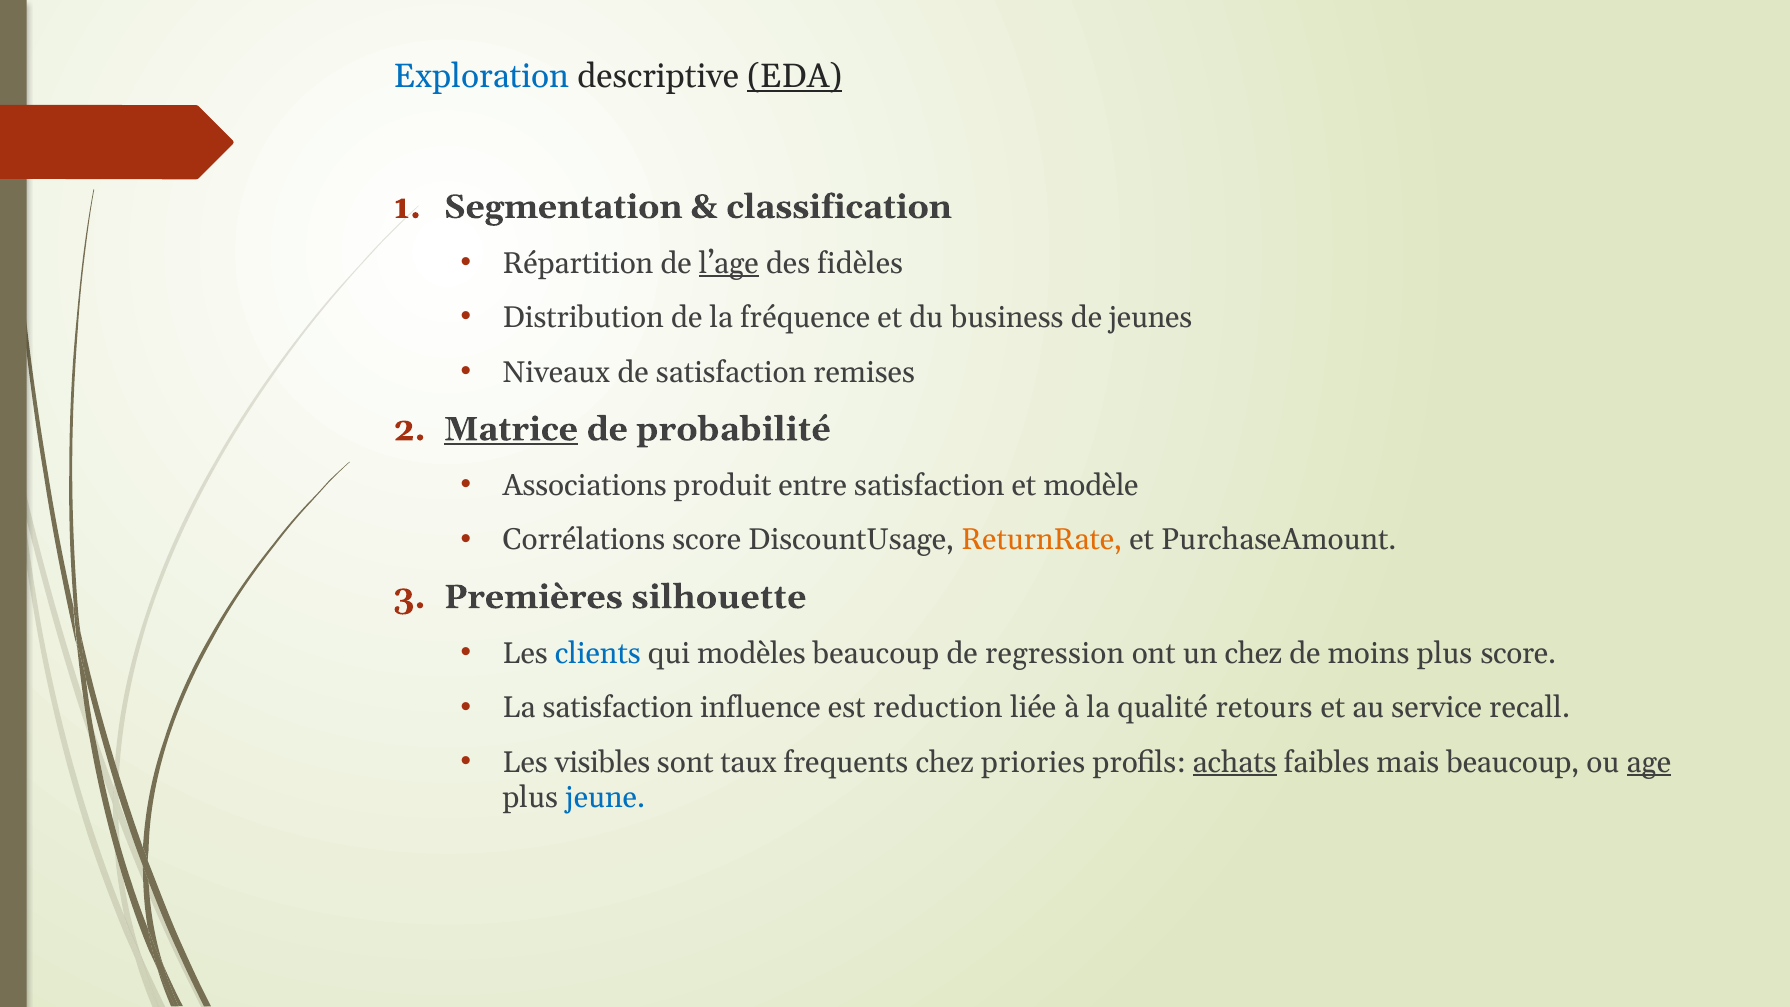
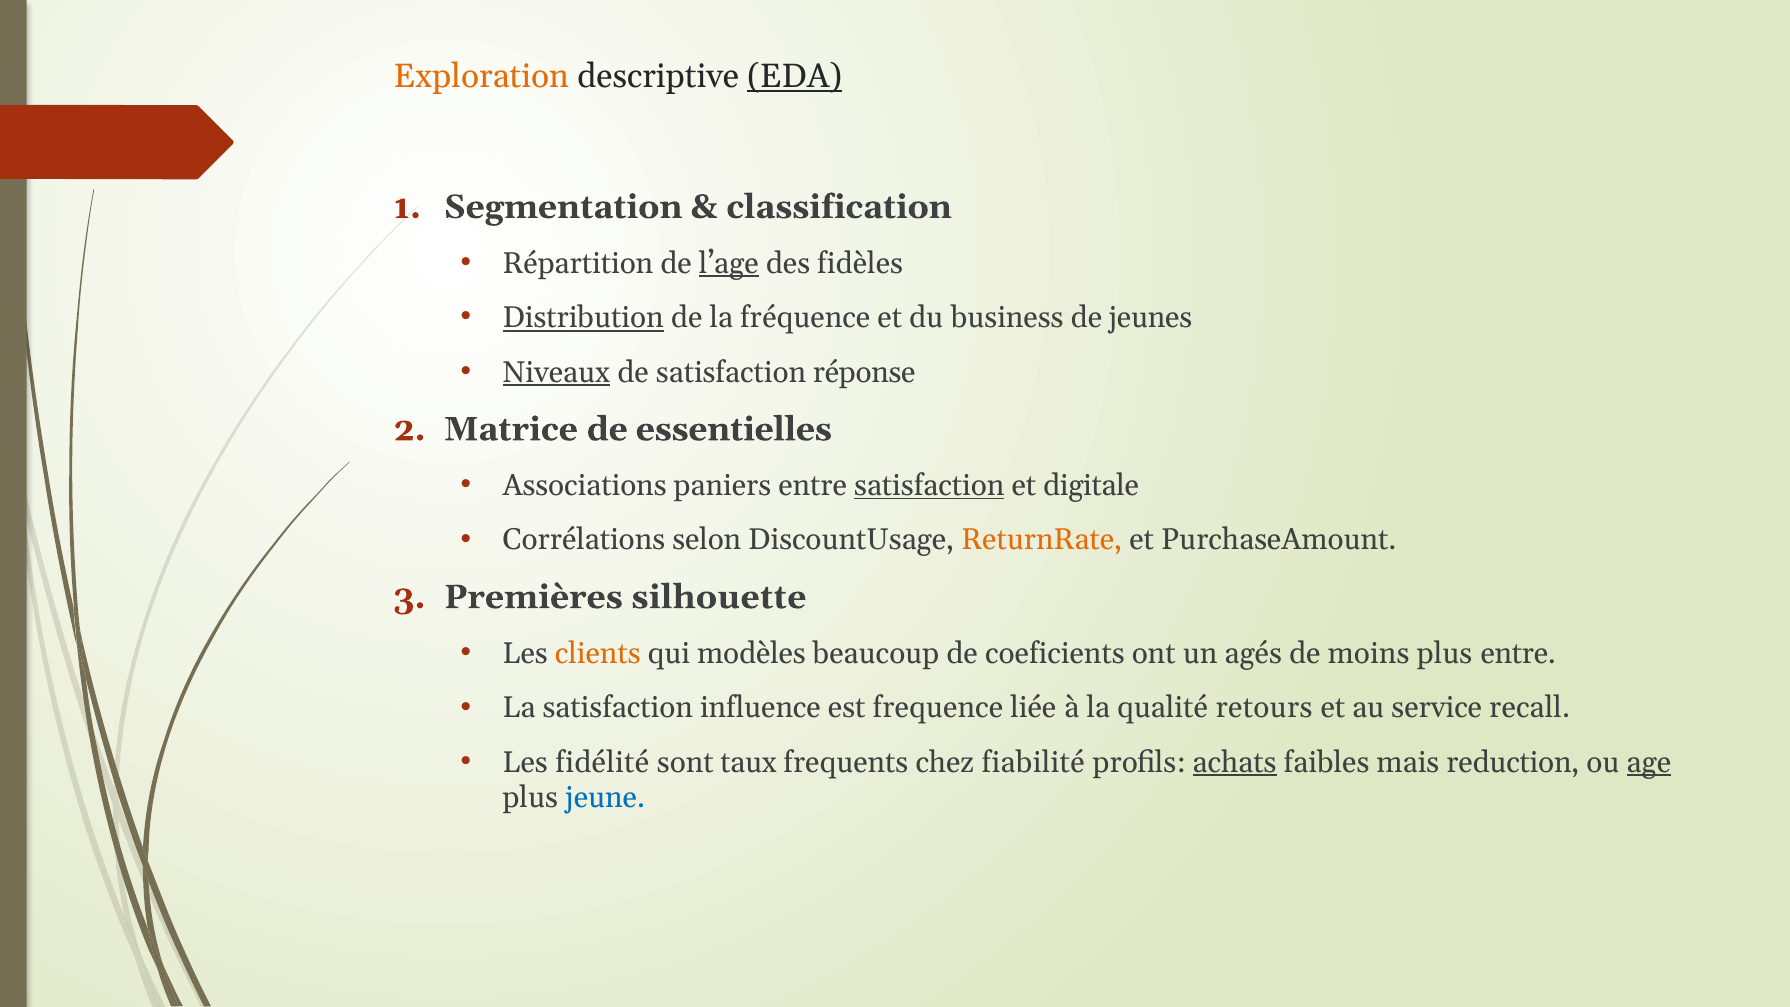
Exploration colour: blue -> orange (481, 77)
Distribution underline: none -> present (583, 318)
Niveaux underline: none -> present (556, 372)
remises: remises -> réponse (864, 372)
Matrice underline: present -> none (511, 429)
probabilité: probabilité -> essentielles (734, 429)
produit: produit -> paniers (723, 486)
satisfaction underline: none -> present (929, 486)
modèle: modèle -> digitale (1091, 486)
Corrélations score: score -> selon (707, 540)
clients colour: blue -> orange (598, 653)
regression: regression -> coeficients (1055, 653)
un chez: chez -> agés (1253, 653)
plus score: score -> entre (1518, 653)
reduction: reduction -> frequence (938, 708)
visibles: visibles -> fidélité (602, 762)
priories: priories -> fiabilité (1033, 762)
mais beaucoup: beaucoup -> reduction (1513, 762)
